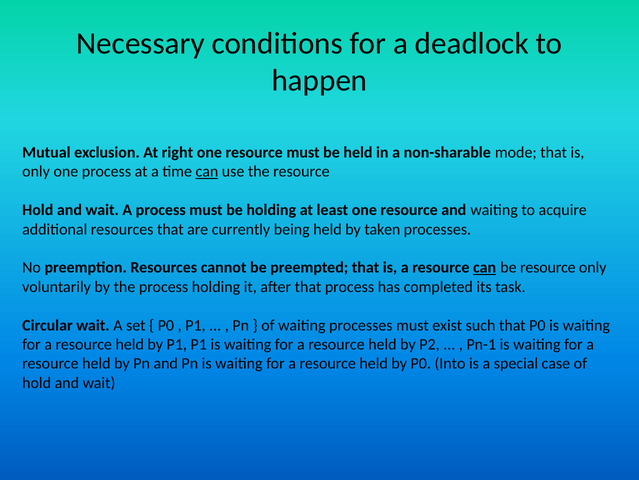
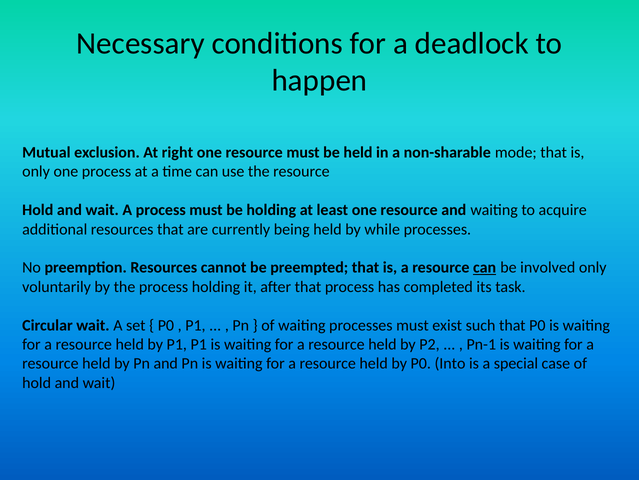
can underline: present -> none (207, 171)
taken: taken -> while (382, 229)
be resource: resource -> involved (548, 267)
